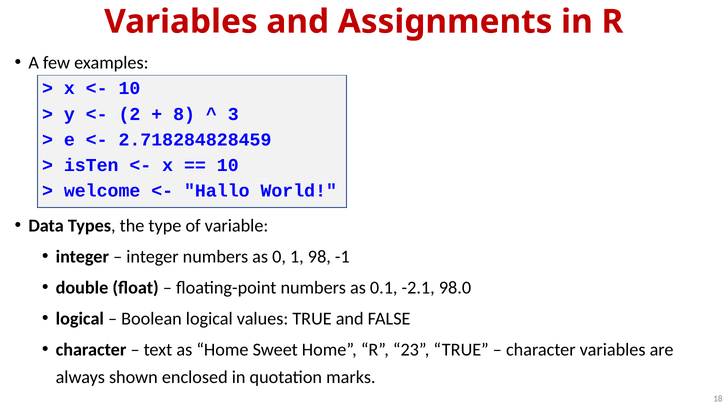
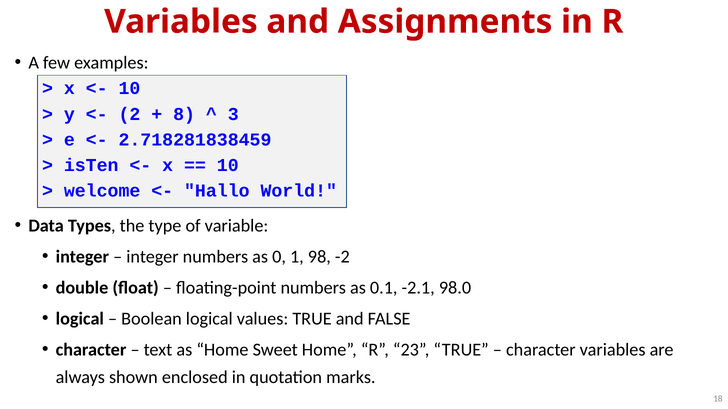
2.718284828459: 2.718284828459 -> 2.718281838459 (195, 140)
-1: -1 -> -2 (342, 257)
